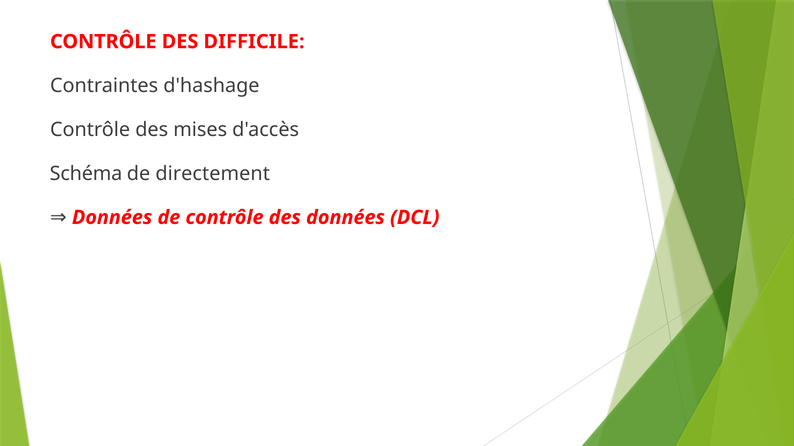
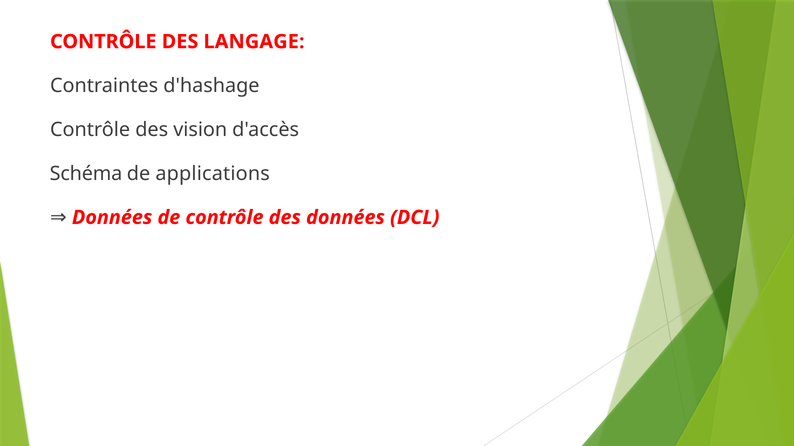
DIFFICILE: DIFFICILE -> LANGAGE (254, 42)
mises: mises -> vision (200, 130)
directement: directement -> applications (213, 174)
